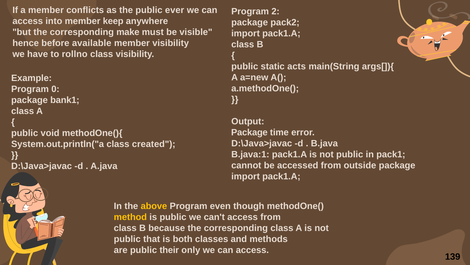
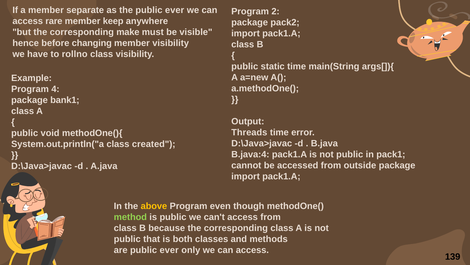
conflicts: conflicts -> separate (85, 10)
into: into -> rare (54, 21)
available: available -> changing (92, 43)
static acts: acts -> time (297, 66)
0: 0 -> 4 (55, 89)
Package: Package -> Threads (249, 132)
B.java:1: B.java:1 -> B.java:4 (250, 154)
method colour: yellow -> light green (130, 217)
are public their: their -> ever (169, 250)
